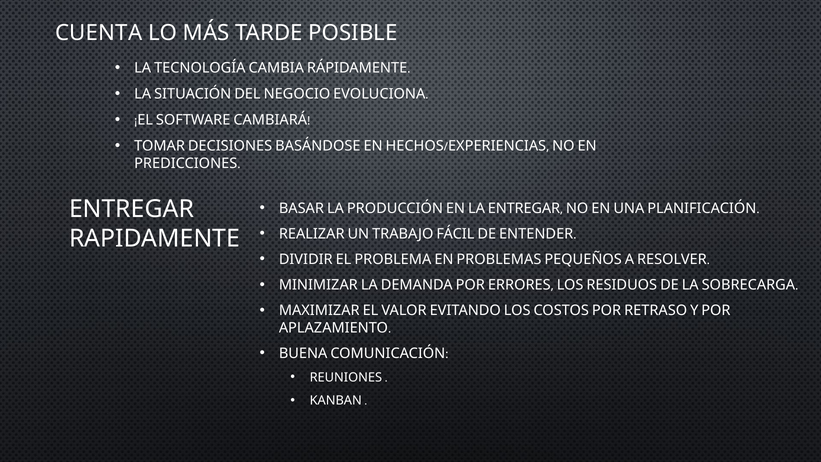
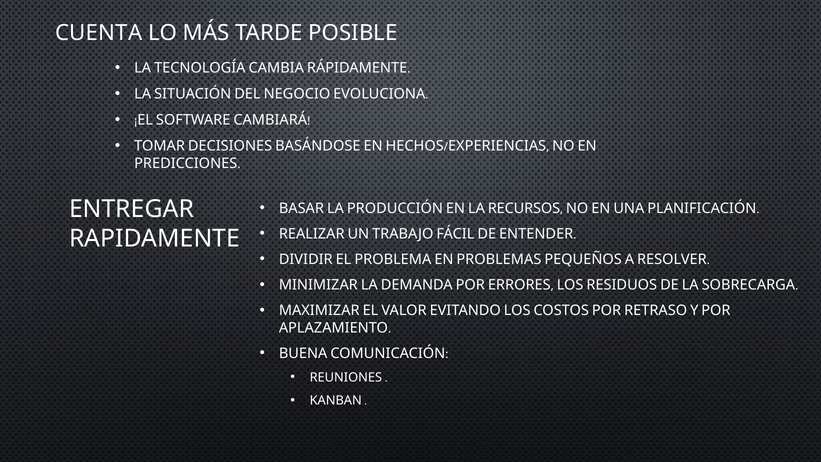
LA ENTREGAR: ENTREGAR -> RECURSOS (524, 208)
